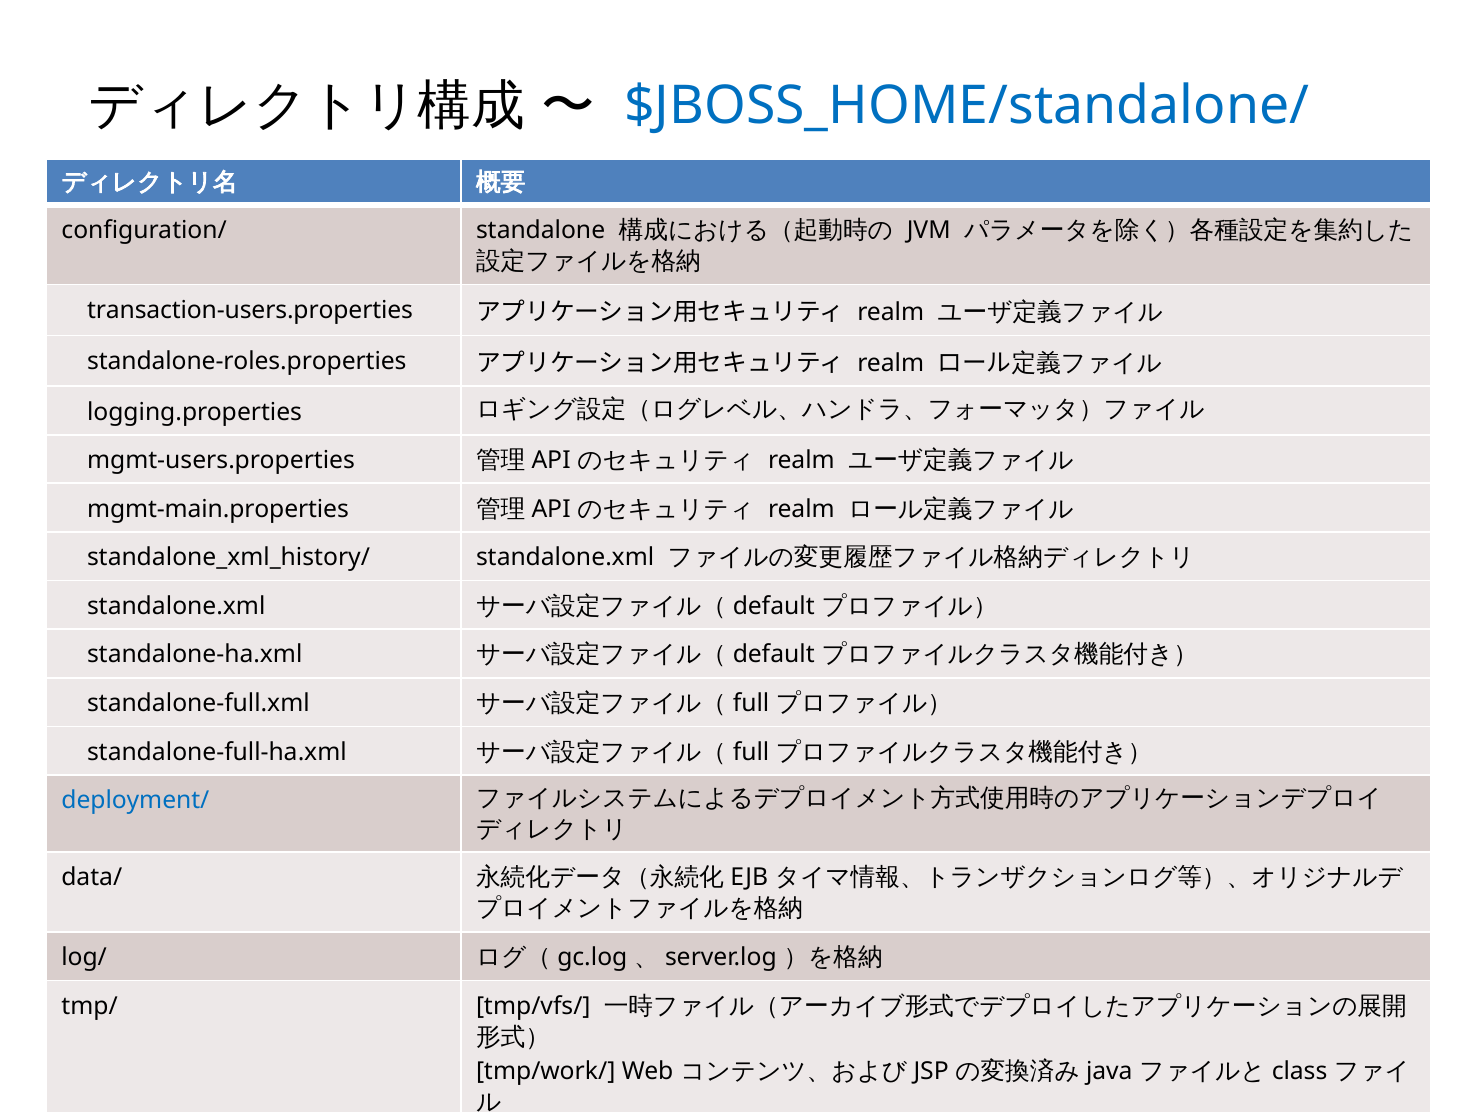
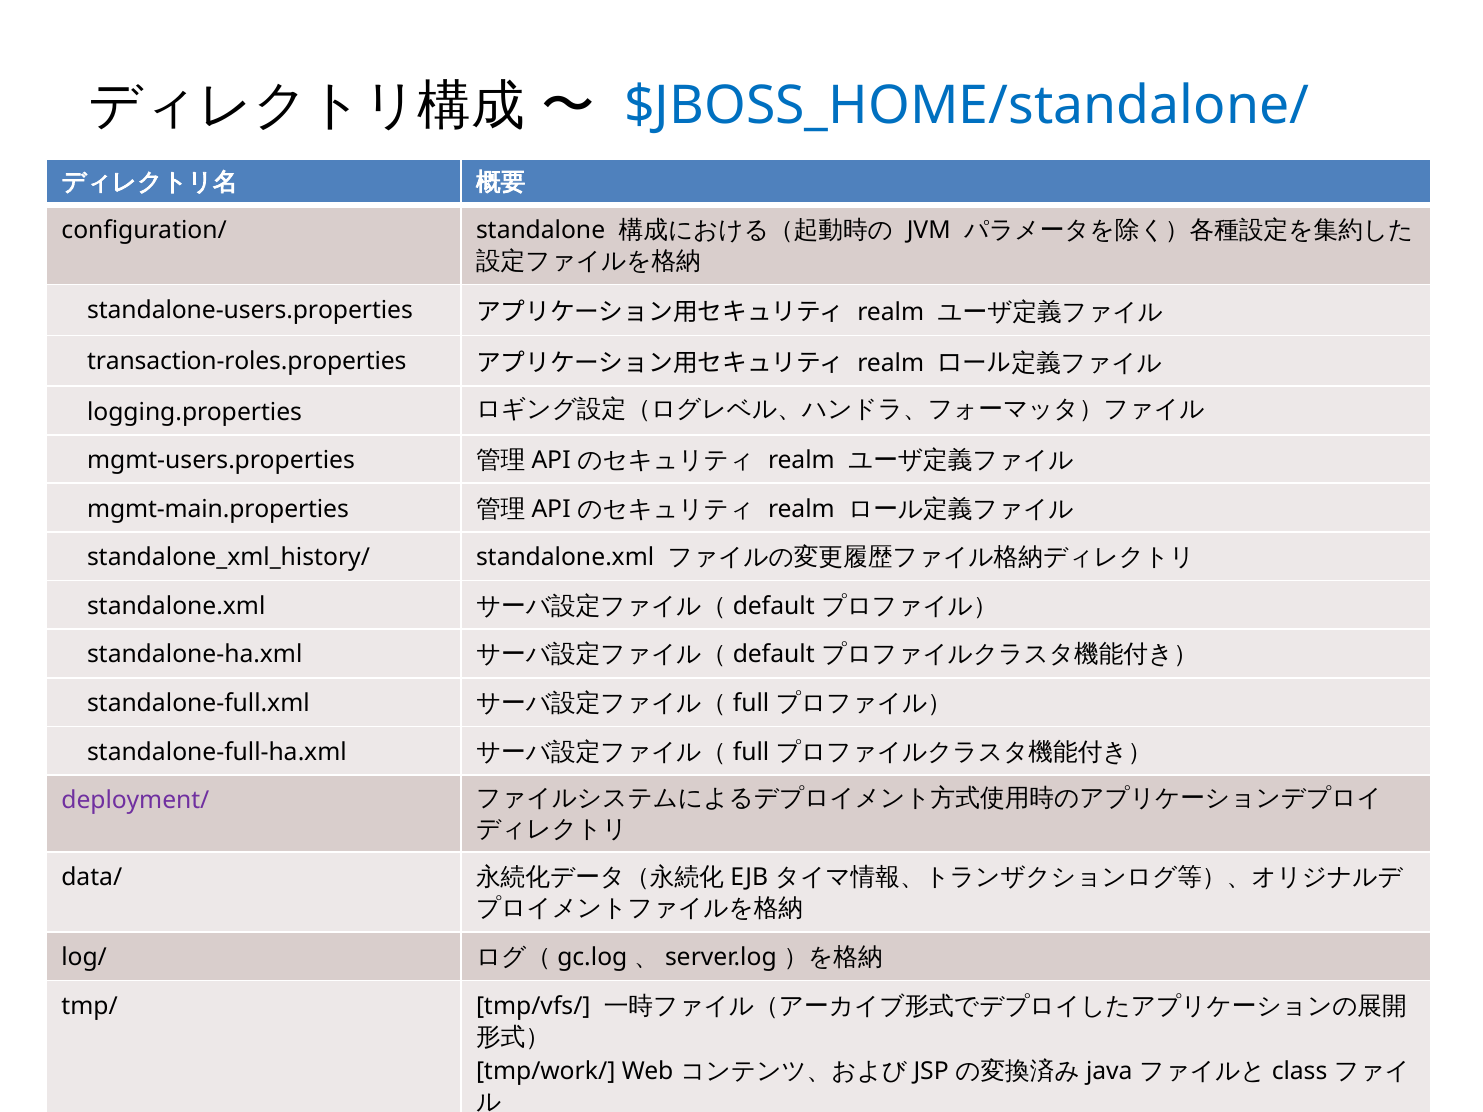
transaction-users.properties: transaction-users.properties -> standalone-users.properties (250, 310)
standalone-roles.properties: standalone-roles.properties -> transaction-roles.properties (247, 361)
deployment/ colour: blue -> purple (135, 801)
